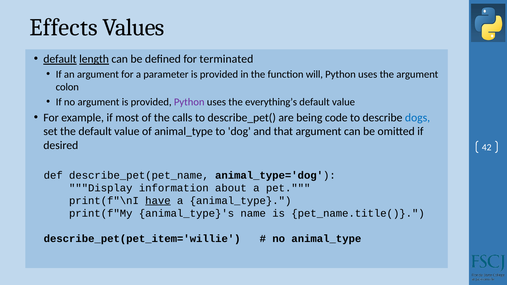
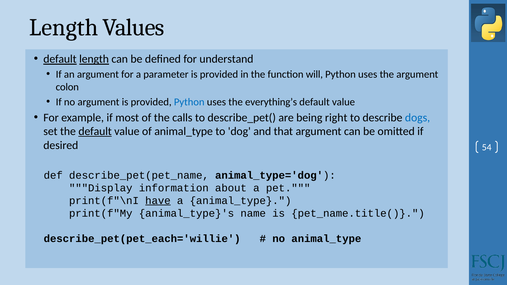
Effects: Effects -> Length (64, 28)
terminated: terminated -> understand (226, 59)
Python colour: purple -> blue (189, 102)
code: code -> right (336, 118)
default underline: none -> present (95, 132)
42: 42 -> 54 (487, 148)
describe_pet(pet_item='willie: describe_pet(pet_item='willie -> describe_pet(pet_each='willie (142, 239)
